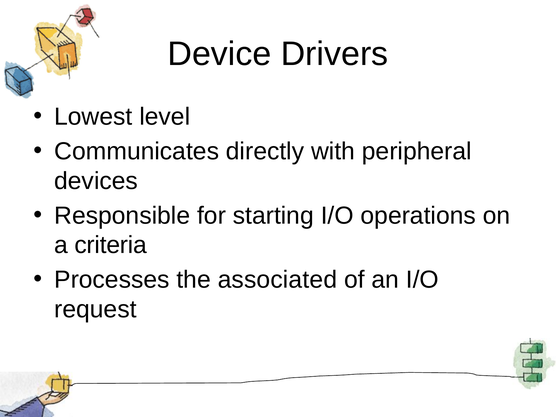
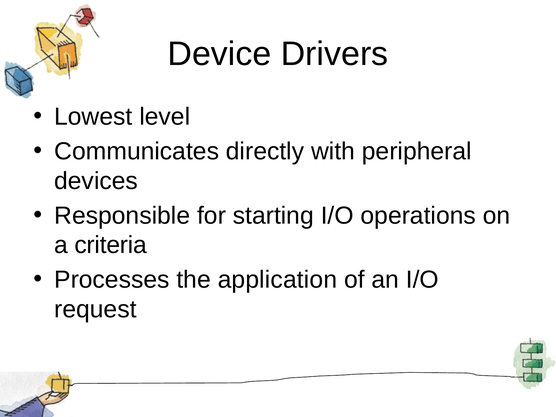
associated: associated -> application (277, 280)
